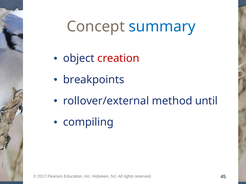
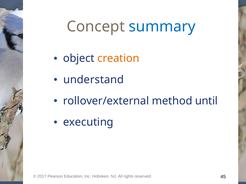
creation colour: red -> orange (118, 59)
breakpoints: breakpoints -> understand (94, 80)
compiling: compiling -> executing (88, 123)
